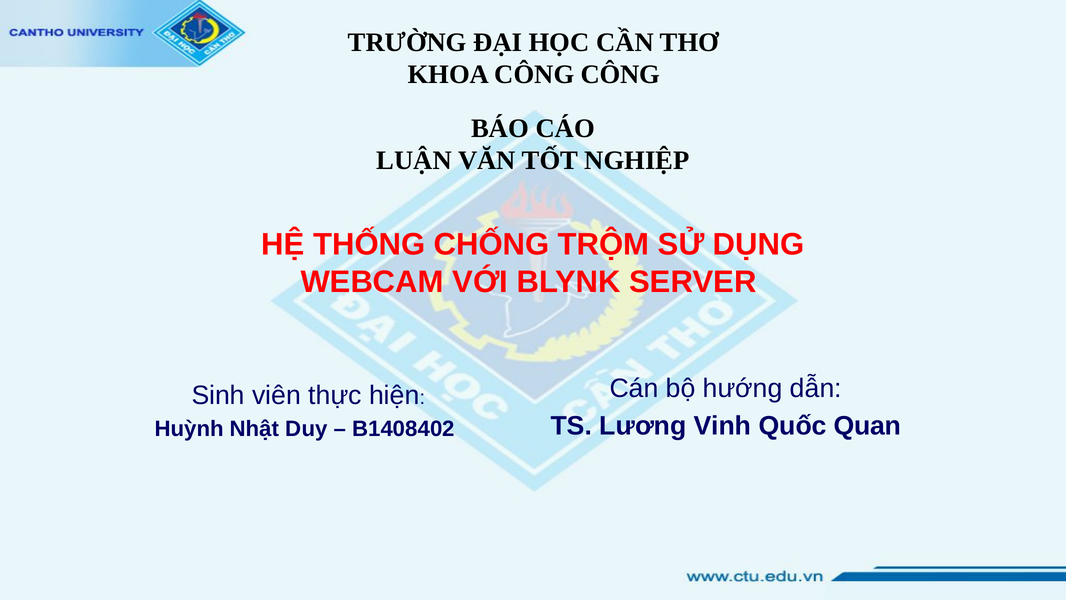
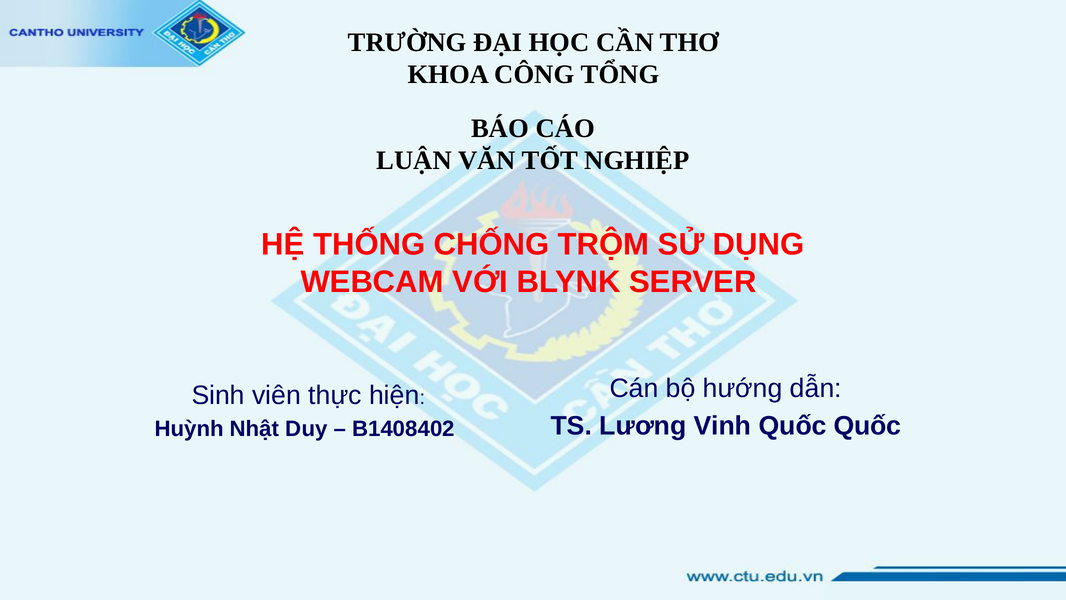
CÔNG CÔNG: CÔNG -> TỔNG (620, 74)
Quốc Quan: Quan -> Quốc (867, 426)
